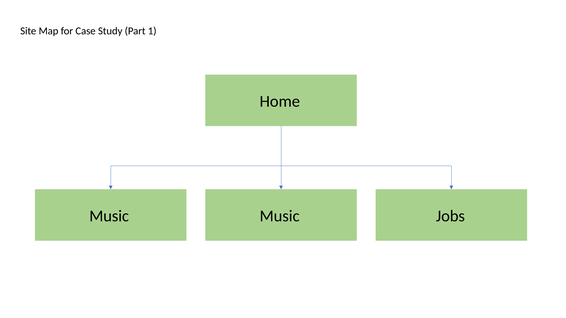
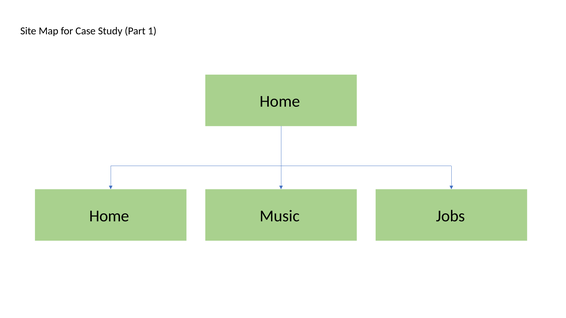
Music: Music -> Home (109, 216)
